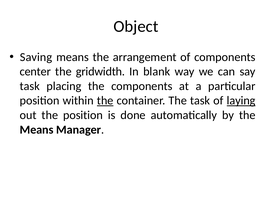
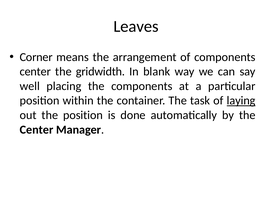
Object: Object -> Leaves (136, 26)
Saving: Saving -> Corner (36, 57)
task: task -> well (30, 86)
the underline: present -> none (105, 101)
Means: Means -> Center (37, 130)
